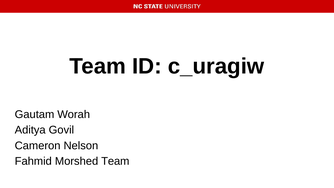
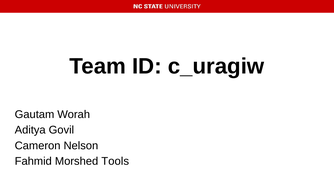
Morshed Team: Team -> Tools (115, 161)
